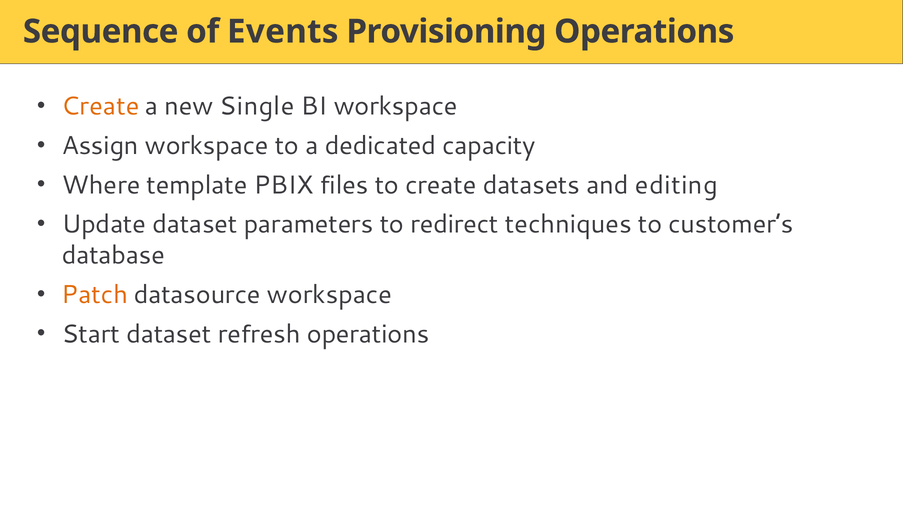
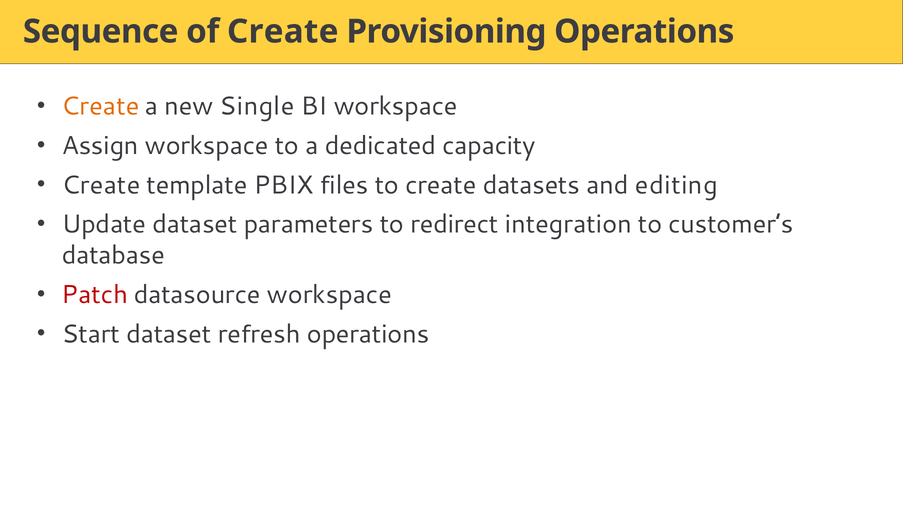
of Events: Events -> Create (283, 32)
Where: Where -> Create (101, 185)
techniques: techniques -> integration (568, 224)
Patch colour: orange -> red (95, 295)
